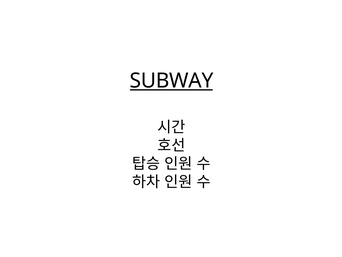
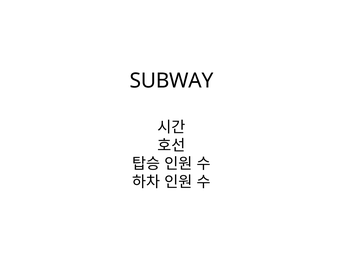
SUBWAY underline: present -> none (171, 81)
